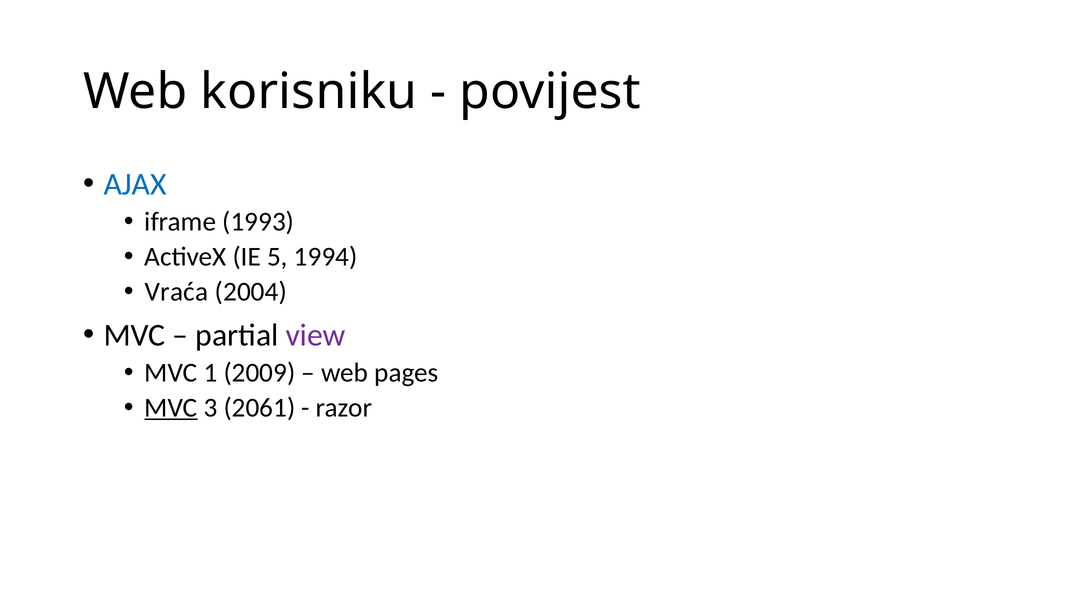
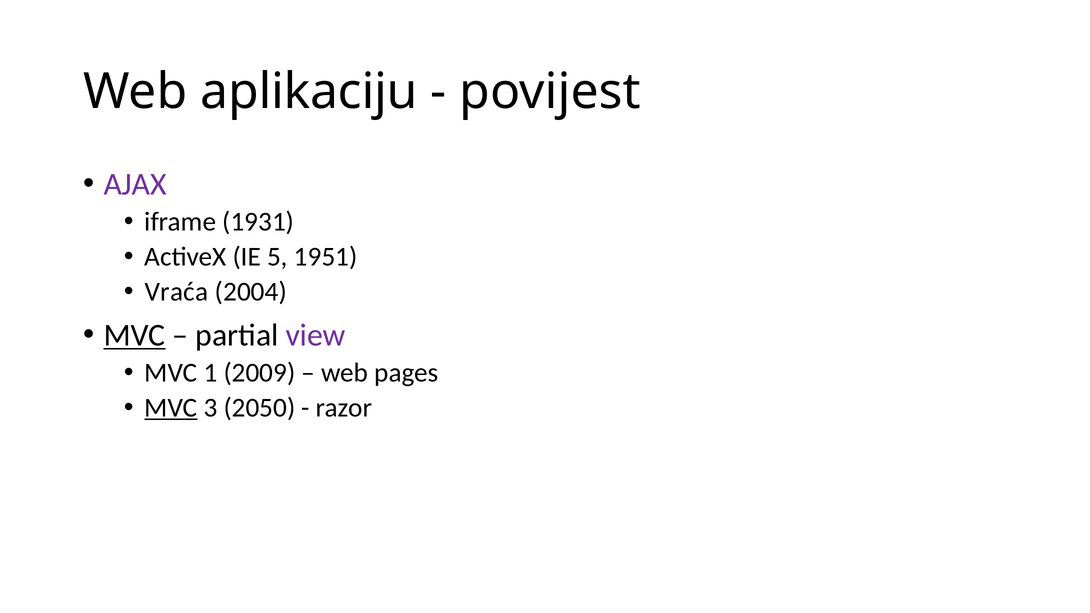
korisniku: korisniku -> aplikaciju (309, 92)
AJAX colour: blue -> purple (135, 184)
1993: 1993 -> 1931 (258, 222)
1994: 1994 -> 1951 (326, 257)
MVC underline: none -> present (134, 335)
2061: 2061 -> 2050 (259, 408)
